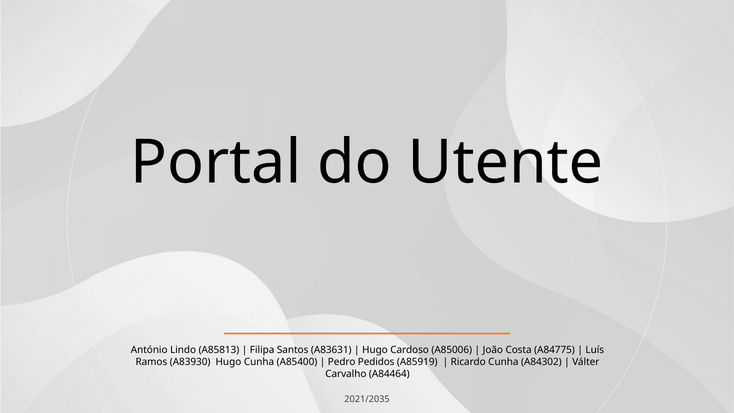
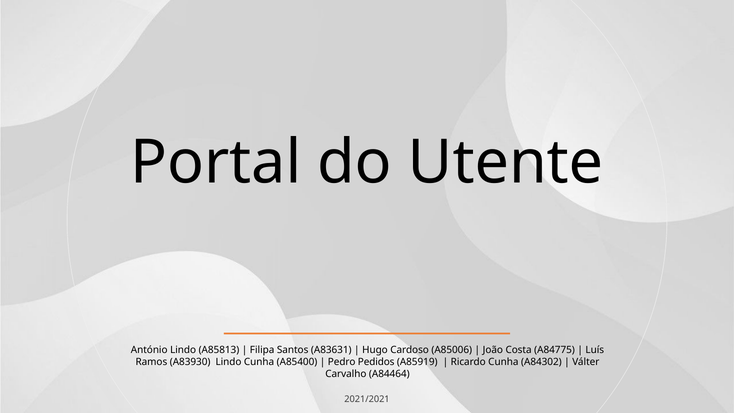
A83930 Hugo: Hugo -> Lindo (228, 362)
2021/2035: 2021/2035 -> 2021/2021 (367, 399)
